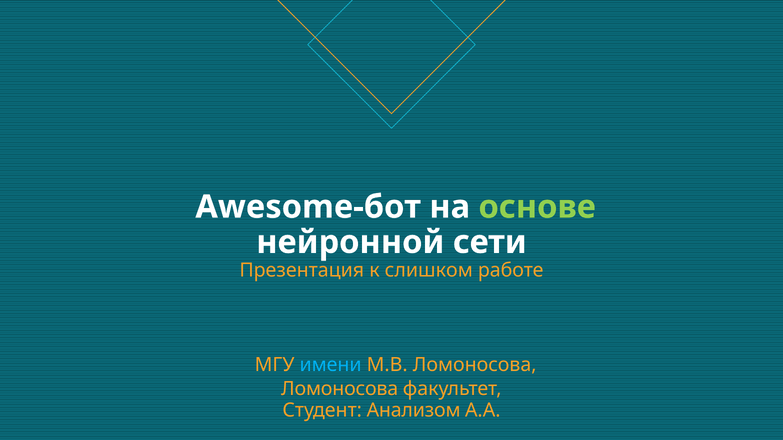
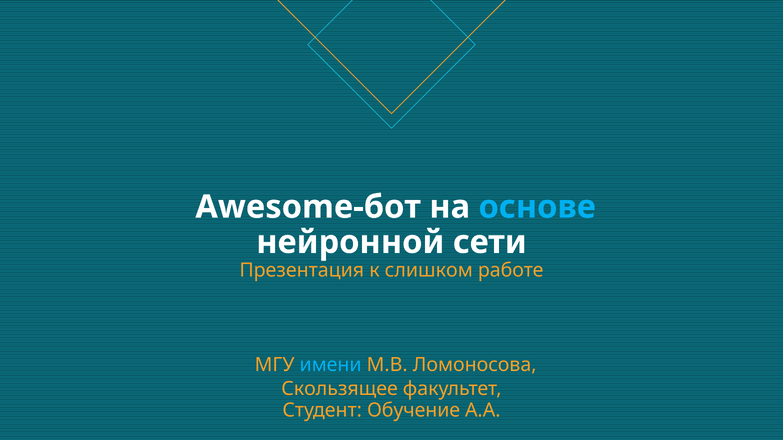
основе colour: light green -> light blue (537, 207)
Ломоносова: Ломоносова -> Скользящее (340, 389)
Анализом: Анализом -> Обучение (414, 410)
